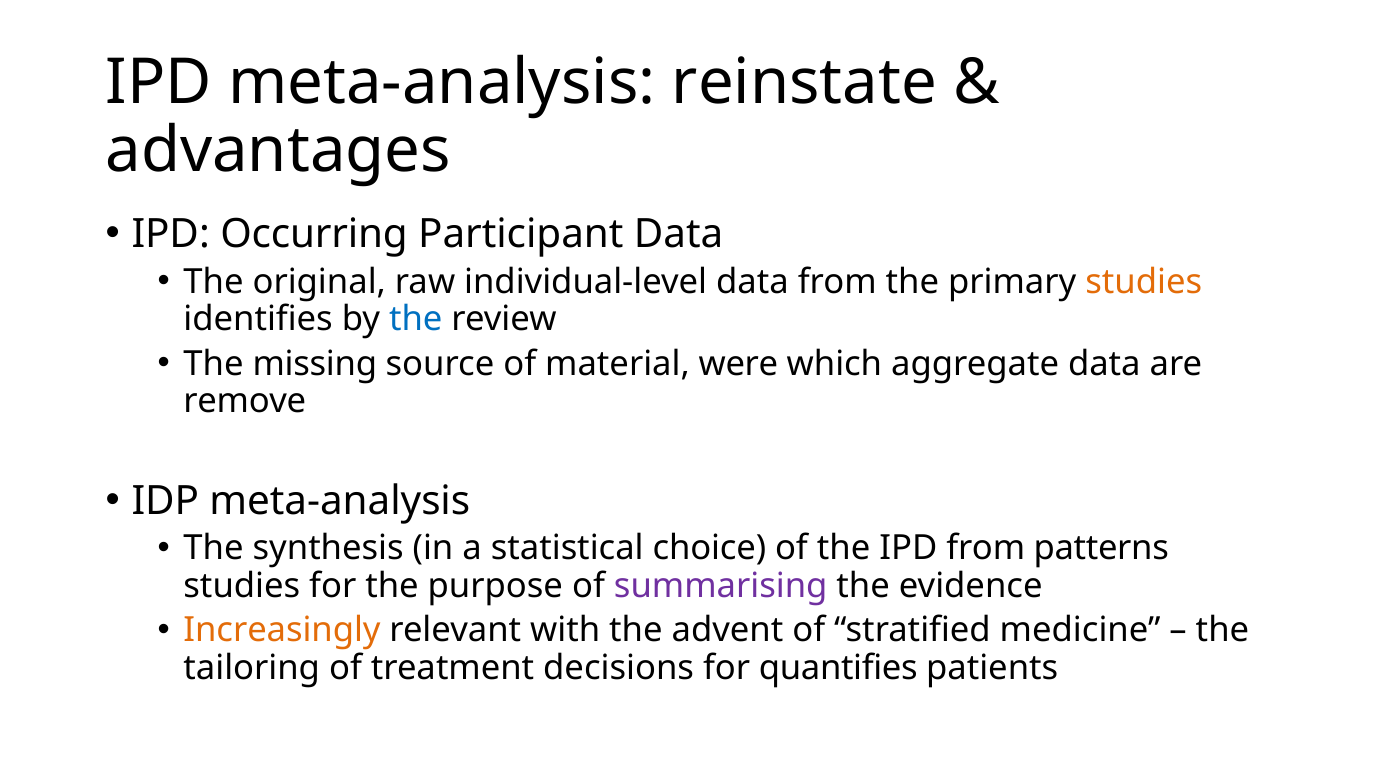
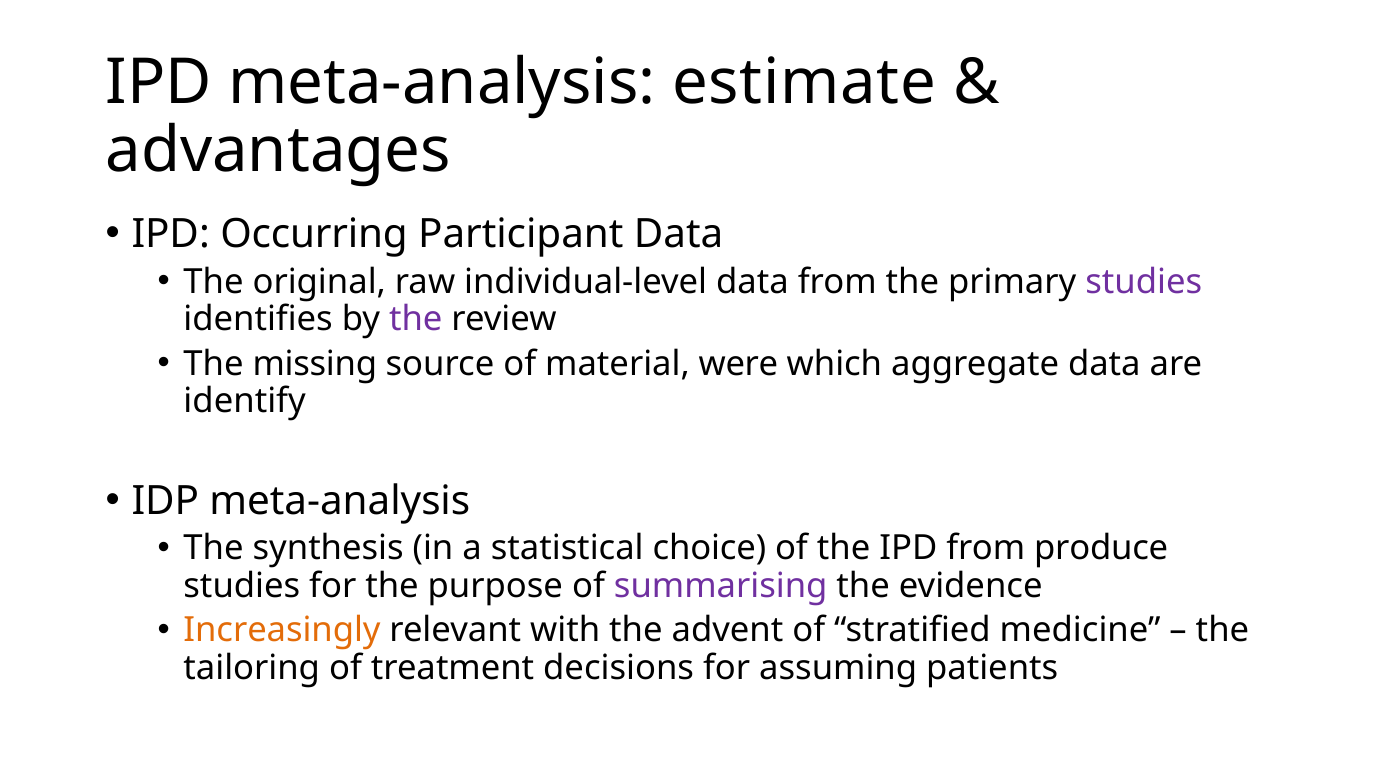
reinstate: reinstate -> estimate (804, 82)
studies colour: orange -> purple (1144, 282)
the colour: blue -> purple (416, 319)
remove: remove -> identify (245, 401)
patterns: patterns -> produce (1101, 548)
quantifies: quantifies -> assuming (838, 668)
